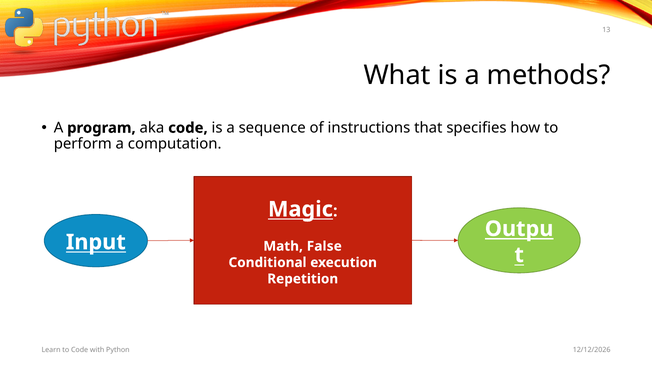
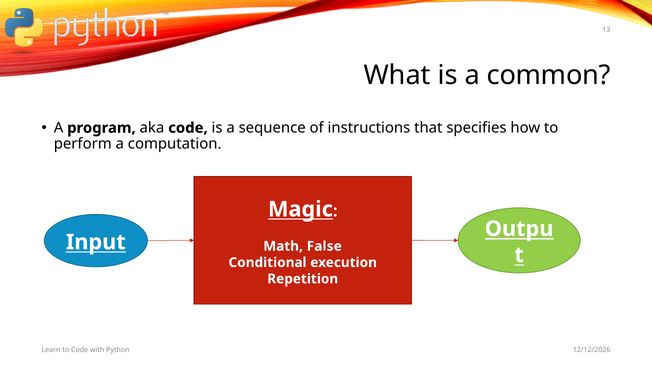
methods: methods -> common (549, 75)
